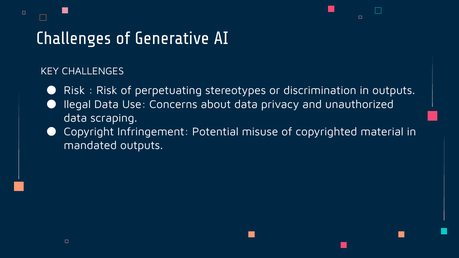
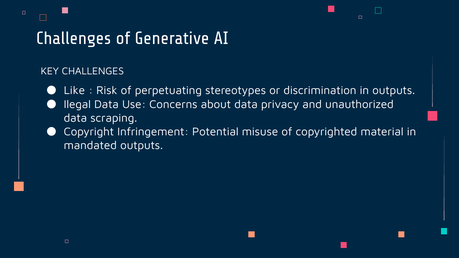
Risk: Risk -> Like (74, 91)
